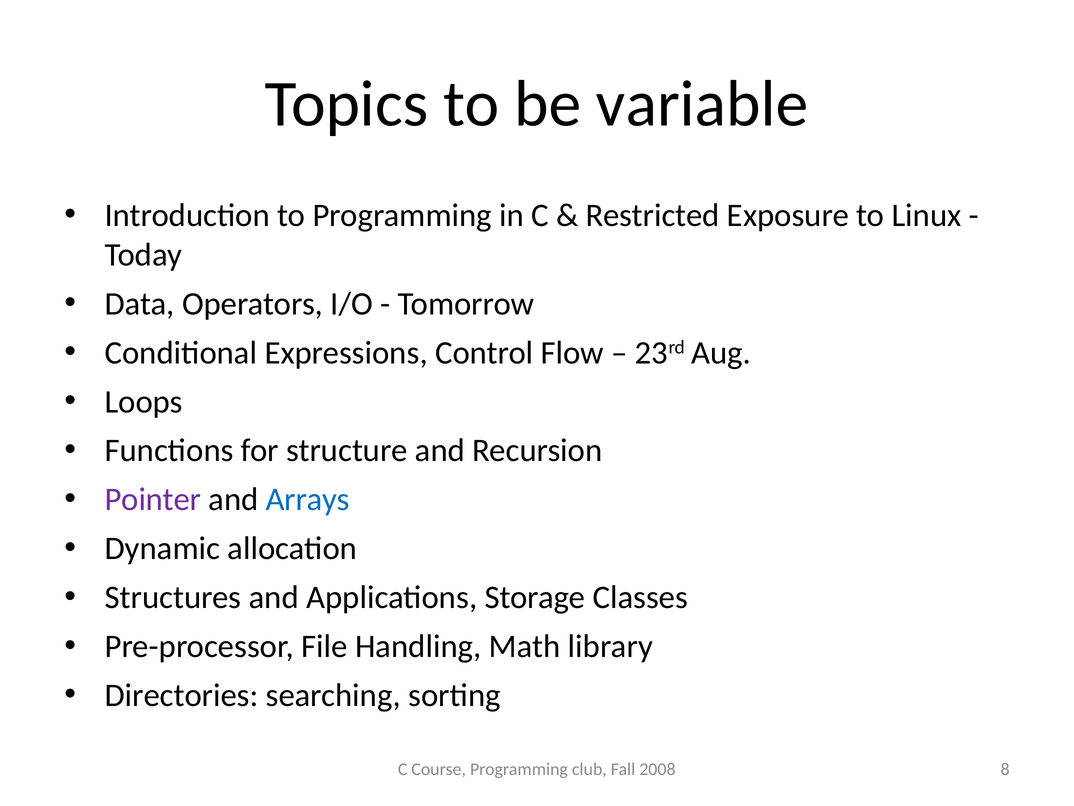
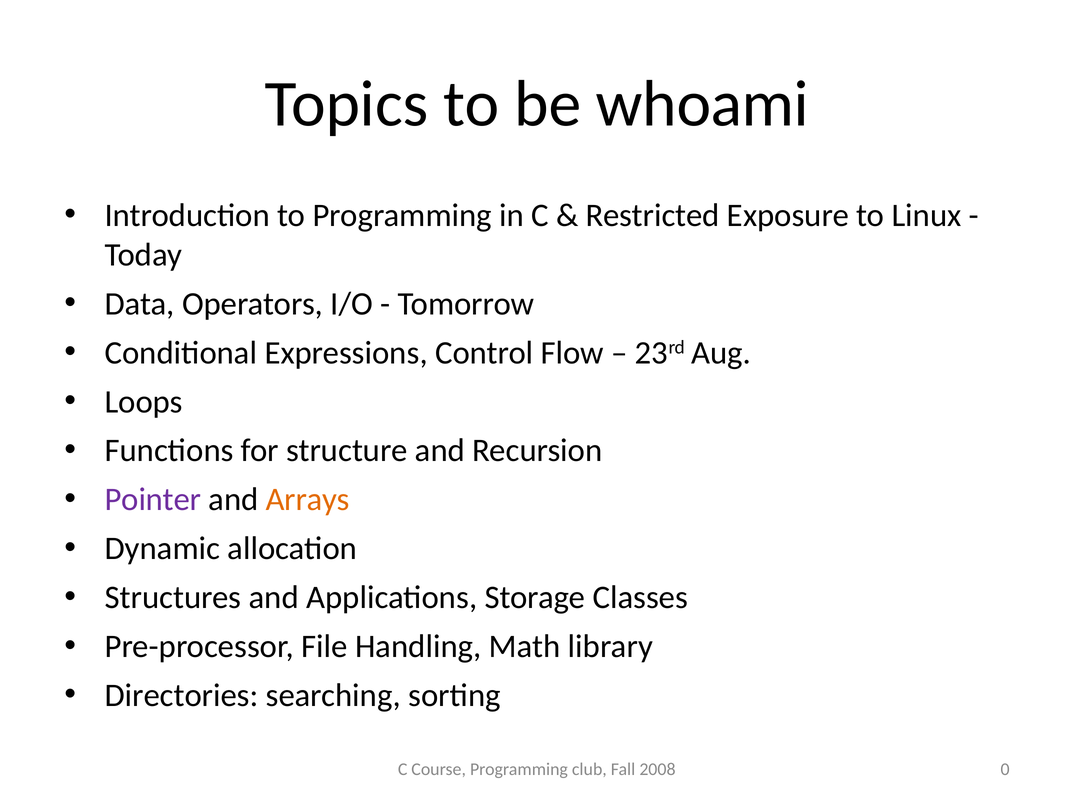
variable: variable -> whoami (702, 104)
Arrays colour: blue -> orange (308, 499)
8: 8 -> 0 (1005, 769)
